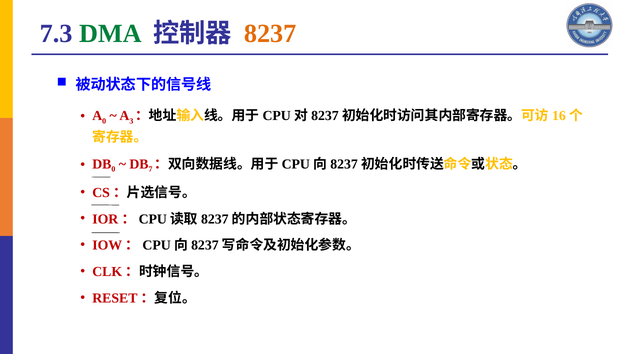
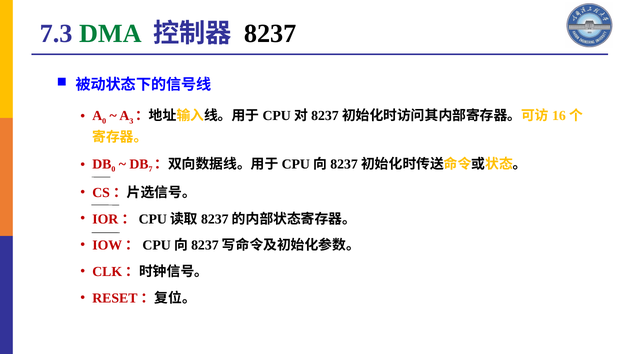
8237 colour: orange -> black (270, 34)
